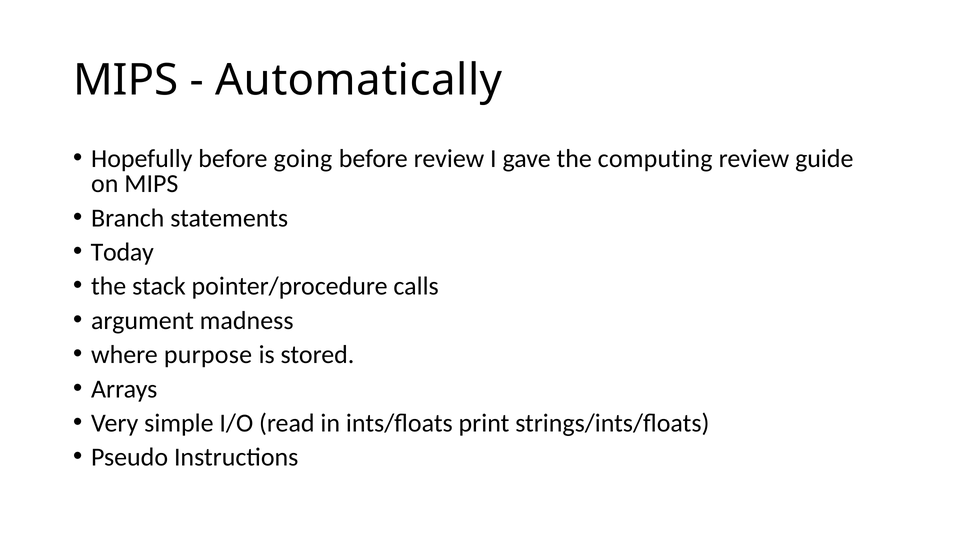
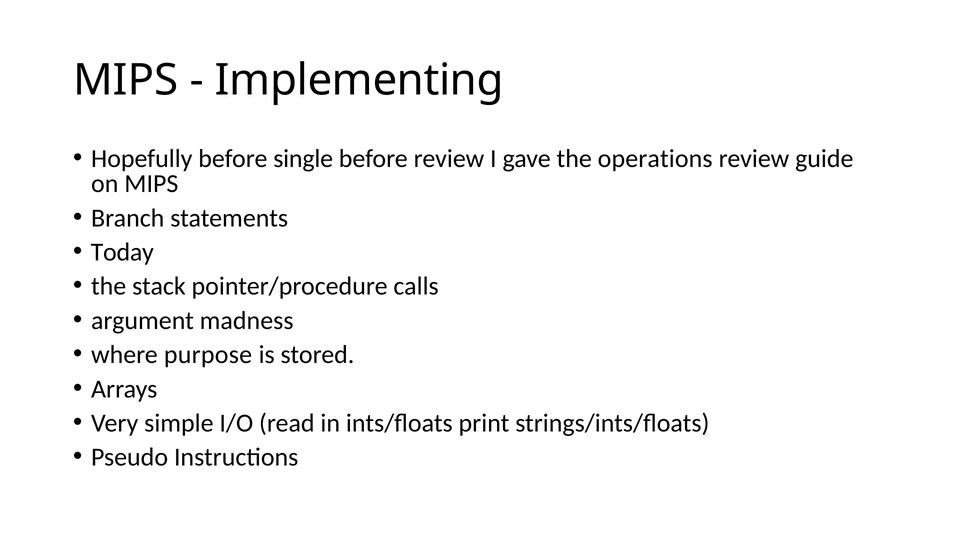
Automatically: Automatically -> Implementing (359, 81)
going: going -> single (303, 159)
computing: computing -> operations (655, 159)
